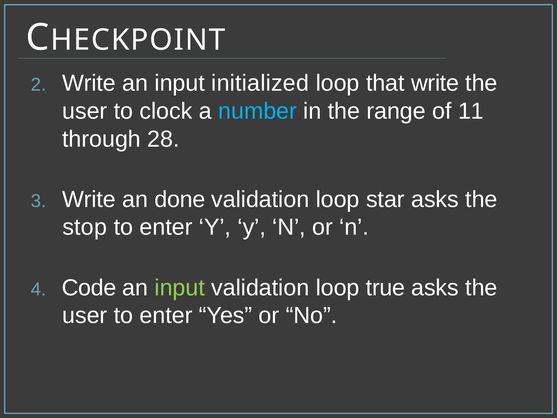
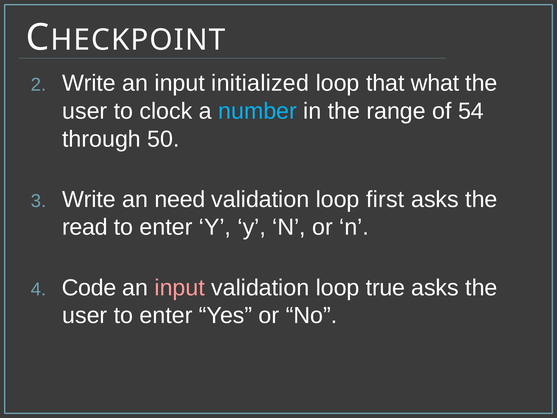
that write: write -> what (435, 83)
11: 11 -> 54 (471, 111)
28: 28 -> 50 (163, 139)
done: done -> need (180, 199)
star: star -> first (385, 199)
stop: stop -> read (85, 227)
input colour: light green -> pink (180, 288)
